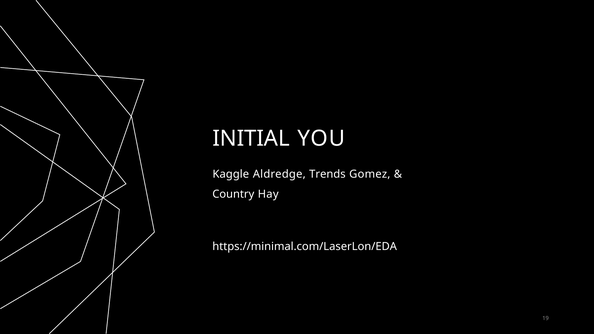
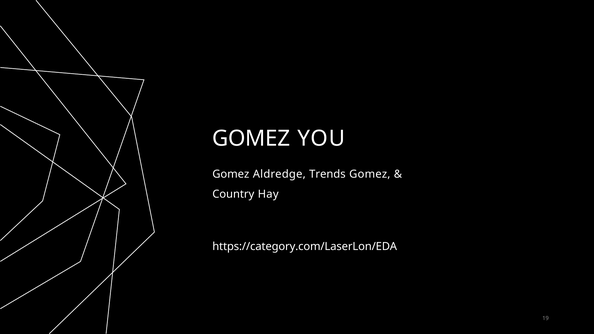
INITIAL: INITIAL -> GOMEZ (251, 139)
Kaggle: Kaggle -> Gomez (231, 174)
https://minimal.com/LaserLon/EDA: https://minimal.com/LaserLon/EDA -> https://category.com/LaserLon/EDA (305, 247)
